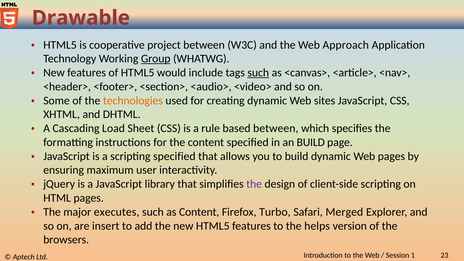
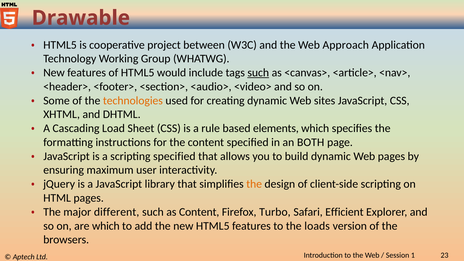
Group underline: present -> none (156, 59)
based between: between -> elements (276, 128)
an BUILD: BUILD -> BOTH (311, 142)
the colour: purple -> orange (254, 184)
executes: executes -> different (117, 212)
Merged: Merged -> Efficient (344, 212)
are insert: insert -> which (106, 226)
helps: helps -> loads (317, 226)
